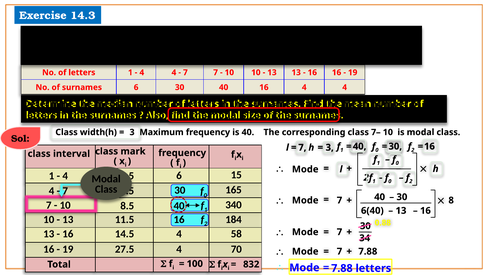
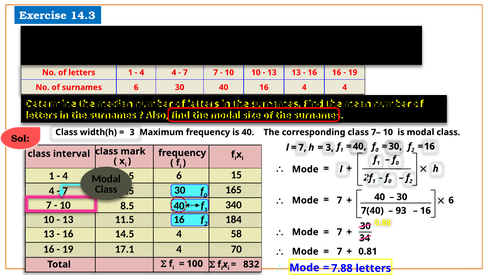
8: 8 -> 6 (451, 200)
6(40: 6(40 -> 7(40 (372, 210)
13: 13 -> 93 (401, 210)
27.5: 27.5 -> 17.1 (125, 249)
7.88: 7.88 -> 0.81 (368, 251)
